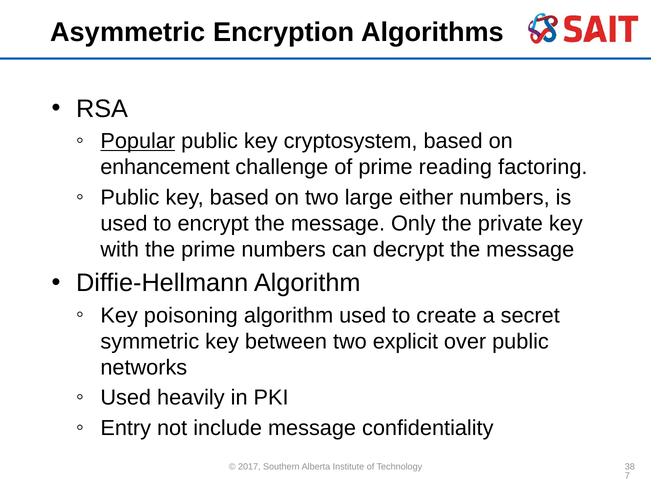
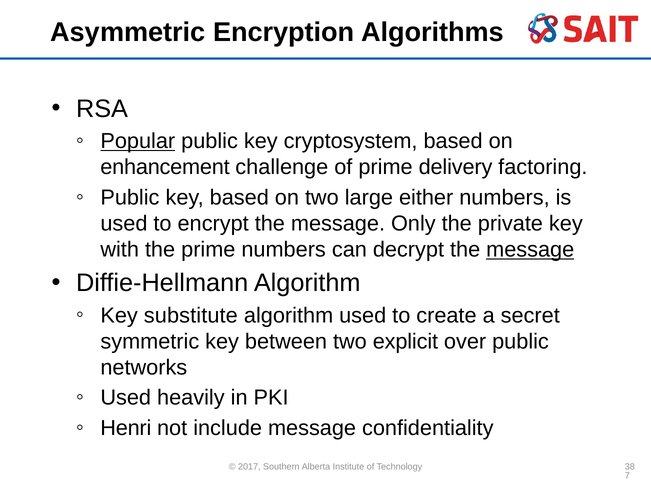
reading: reading -> delivery (456, 167)
message underline: none -> present (530, 250)
poisoning: poisoning -> substitute (191, 316)
Entry: Entry -> Henri (126, 428)
